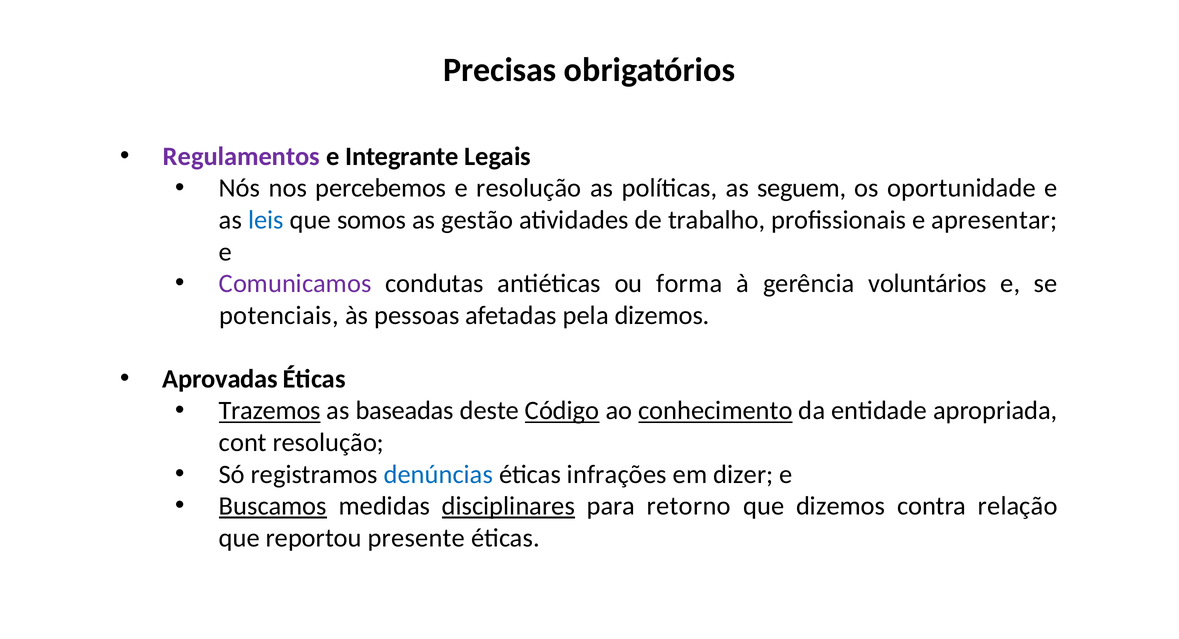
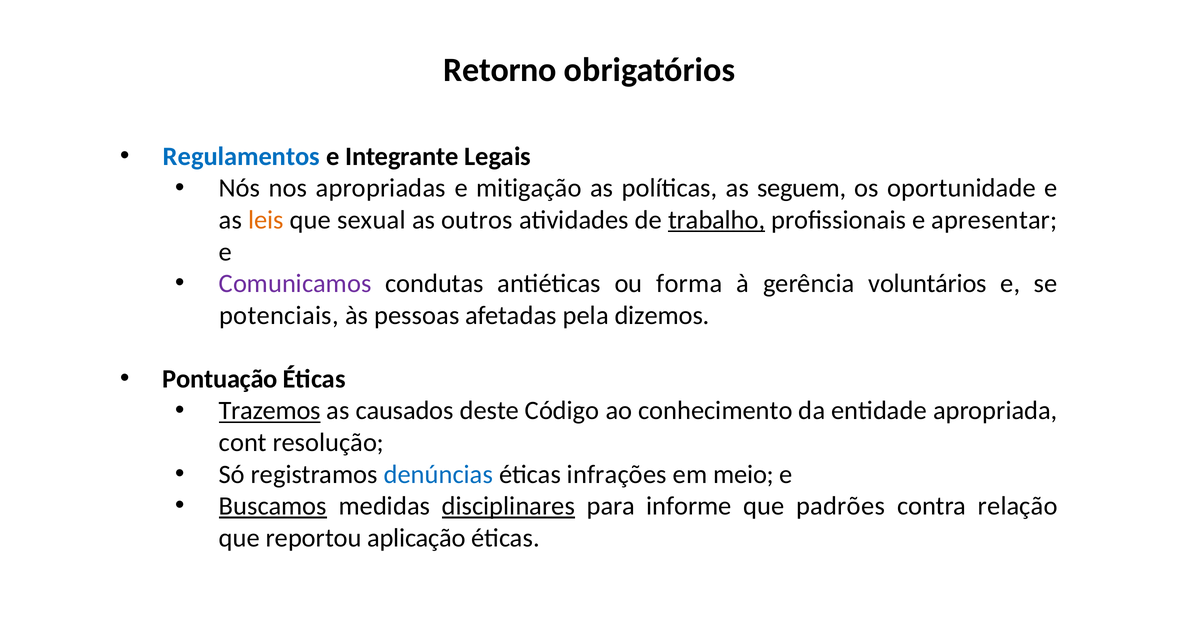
Precisas: Precisas -> Retorno (500, 70)
Regulamentos colour: purple -> blue (241, 156)
percebemos: percebemos -> apropriadas (381, 188)
e resolução: resolução -> mitigação (529, 188)
leis colour: blue -> orange (266, 220)
somos: somos -> sexual (371, 220)
gestão: gestão -> outros (477, 220)
trabalho underline: none -> present (717, 220)
Aprovadas: Aprovadas -> Pontuação (220, 379)
baseadas: baseadas -> causados (405, 411)
Código underline: present -> none (562, 411)
conhecimento underline: present -> none (715, 411)
dizer: dizer -> meio (744, 475)
retorno: retorno -> informe (689, 506)
que dizemos: dizemos -> padrões (841, 506)
presente: presente -> aplicação (417, 538)
